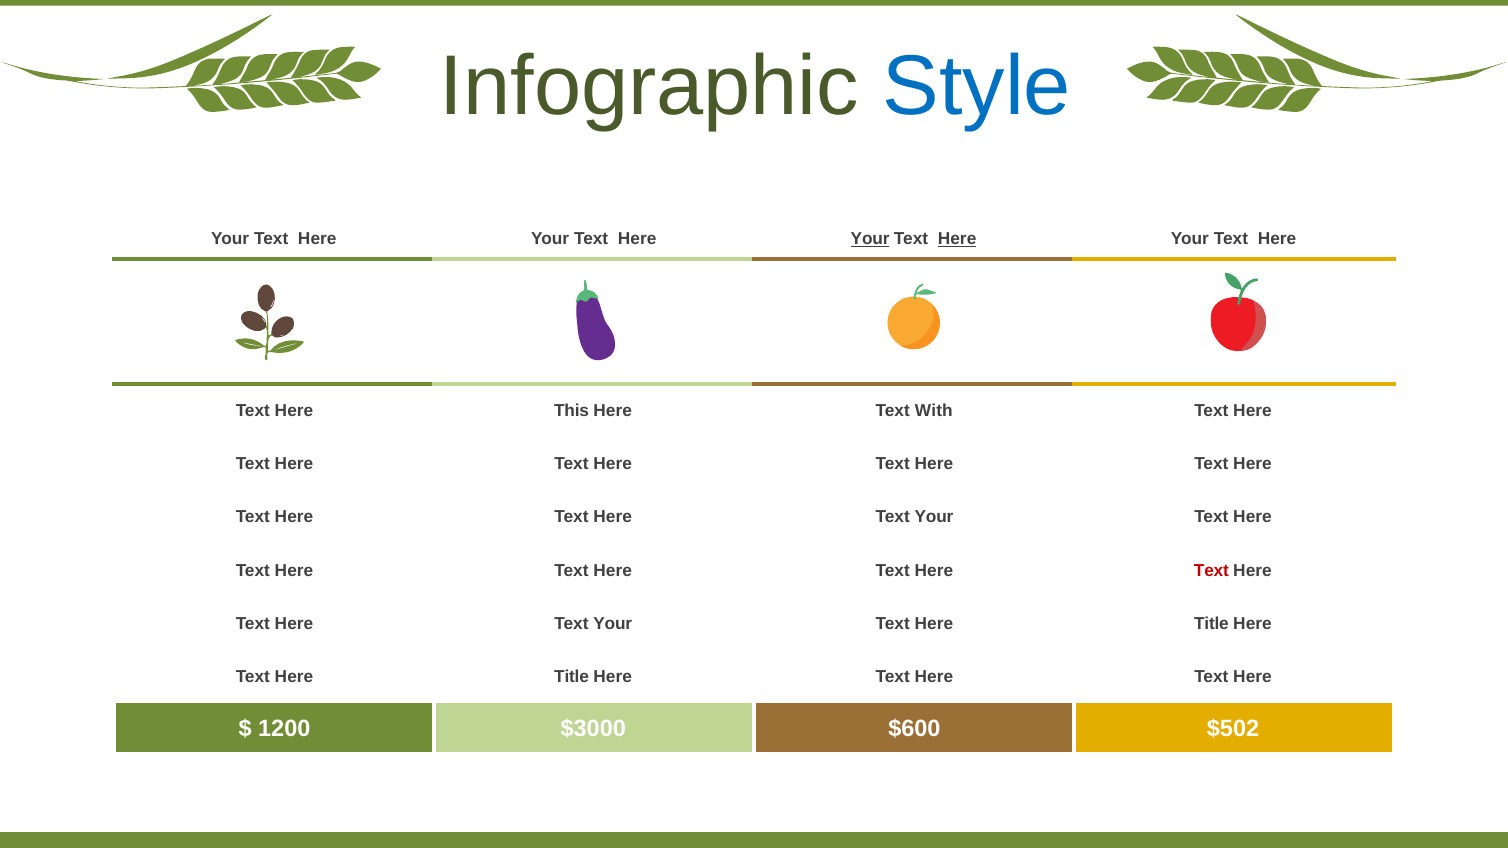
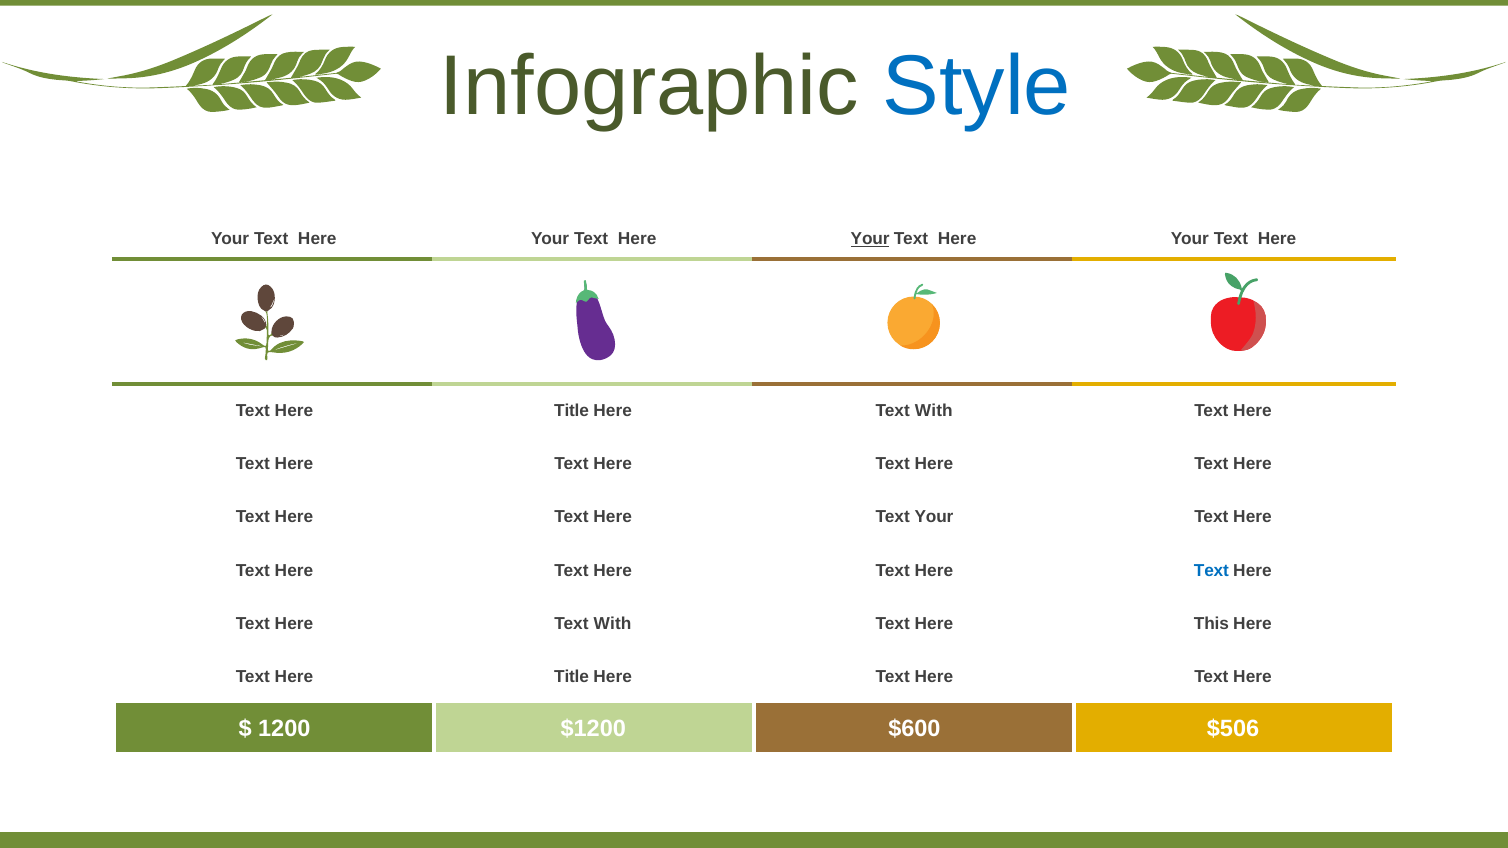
Here underline: present -> none (957, 239)
This: This -> Title (572, 411)
Text colour: red -> blue (1211, 571)
Your: Your -> With (613, 624)
Title: Title -> This (1211, 624)
$3000: $3000 -> $1200 (593, 729)
$502: $502 -> $506 (1233, 729)
